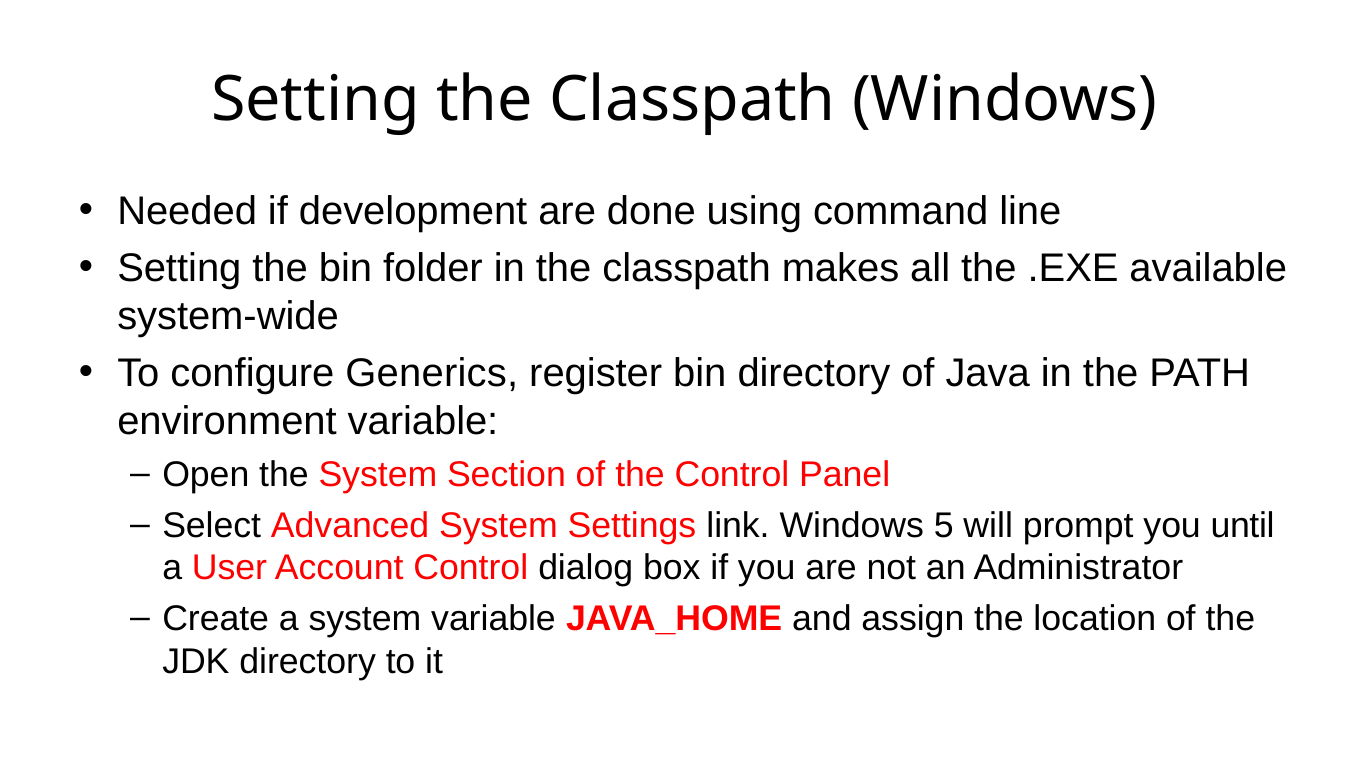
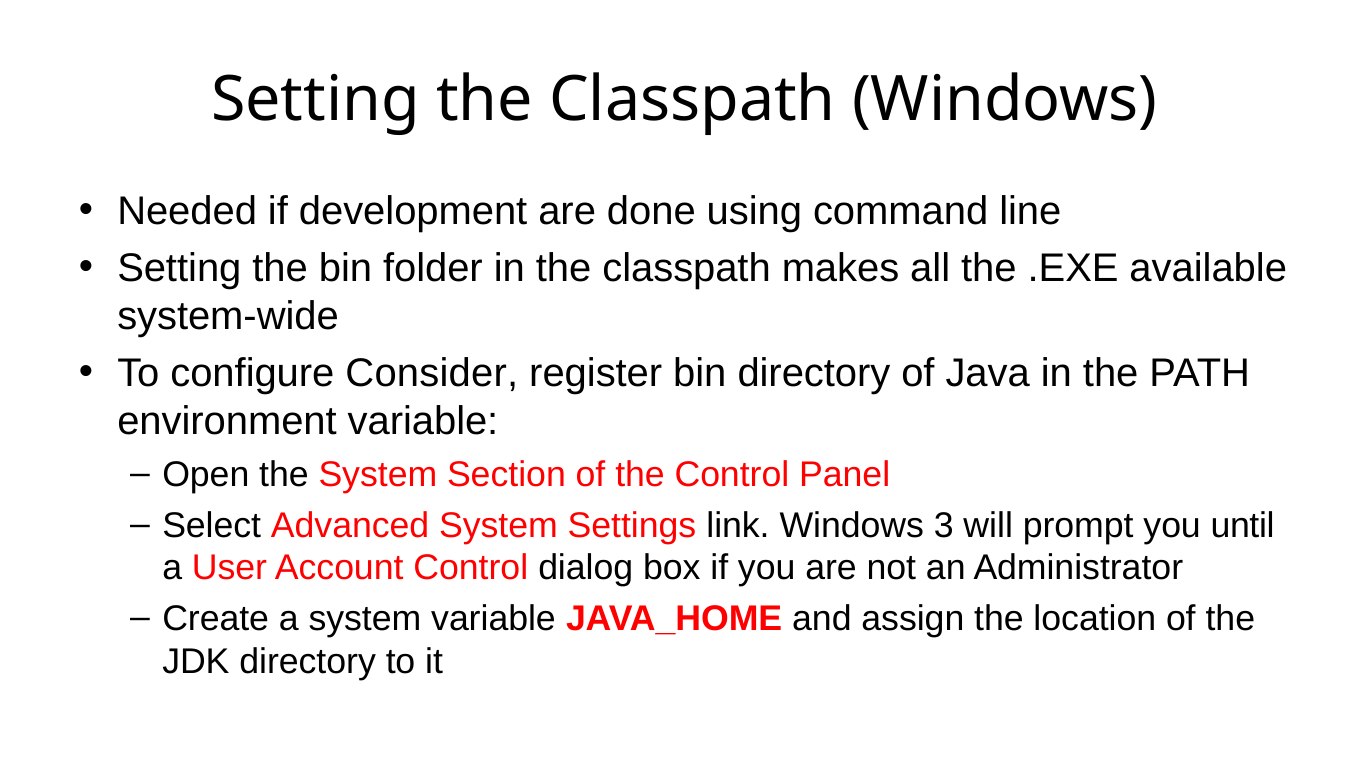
Generics: Generics -> Consider (432, 374)
5: 5 -> 3 (944, 526)
